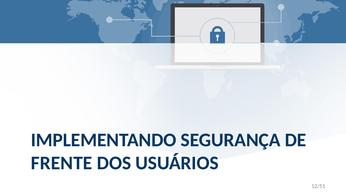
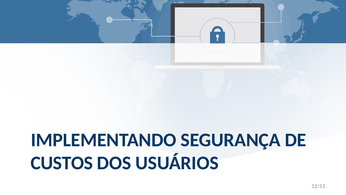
FRENTE: FRENTE -> CUSTOS (62, 163)
